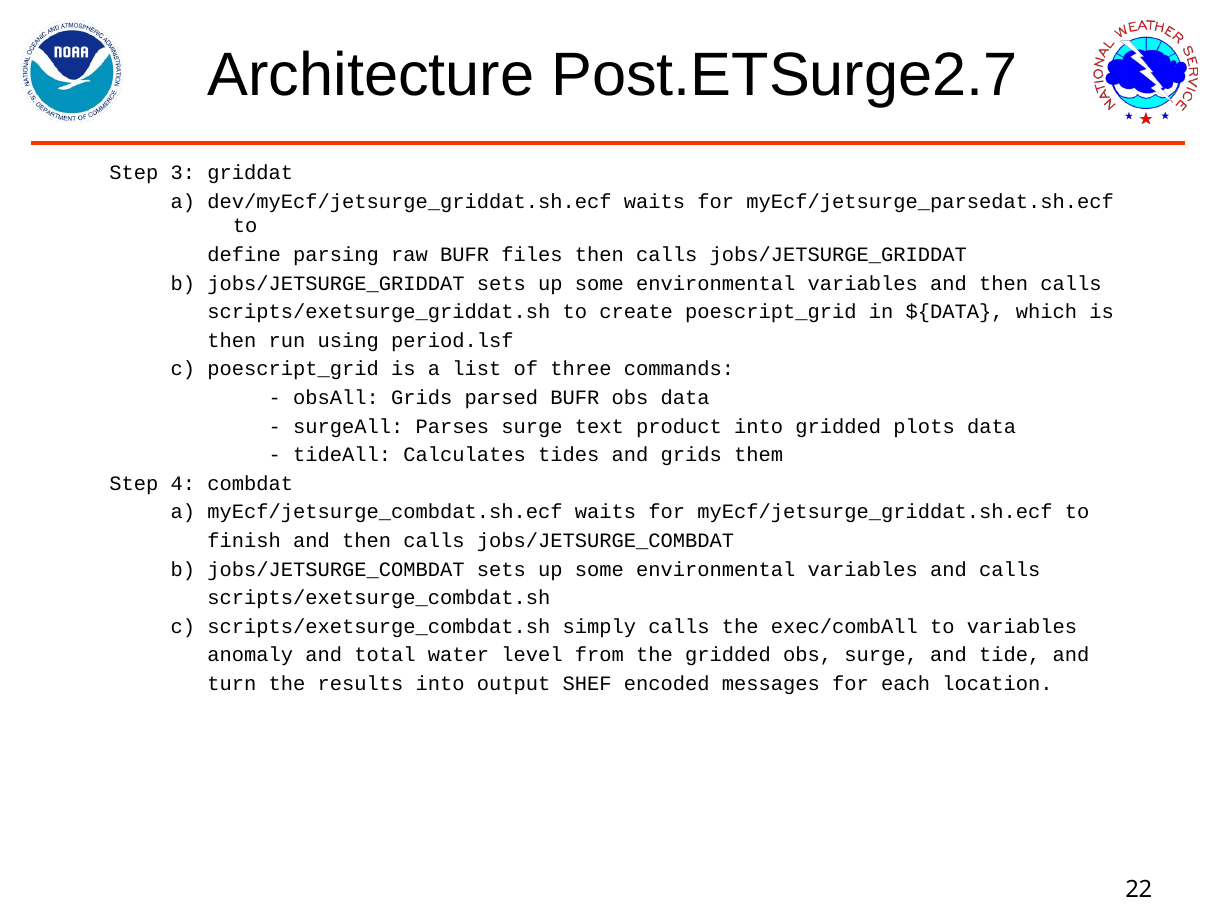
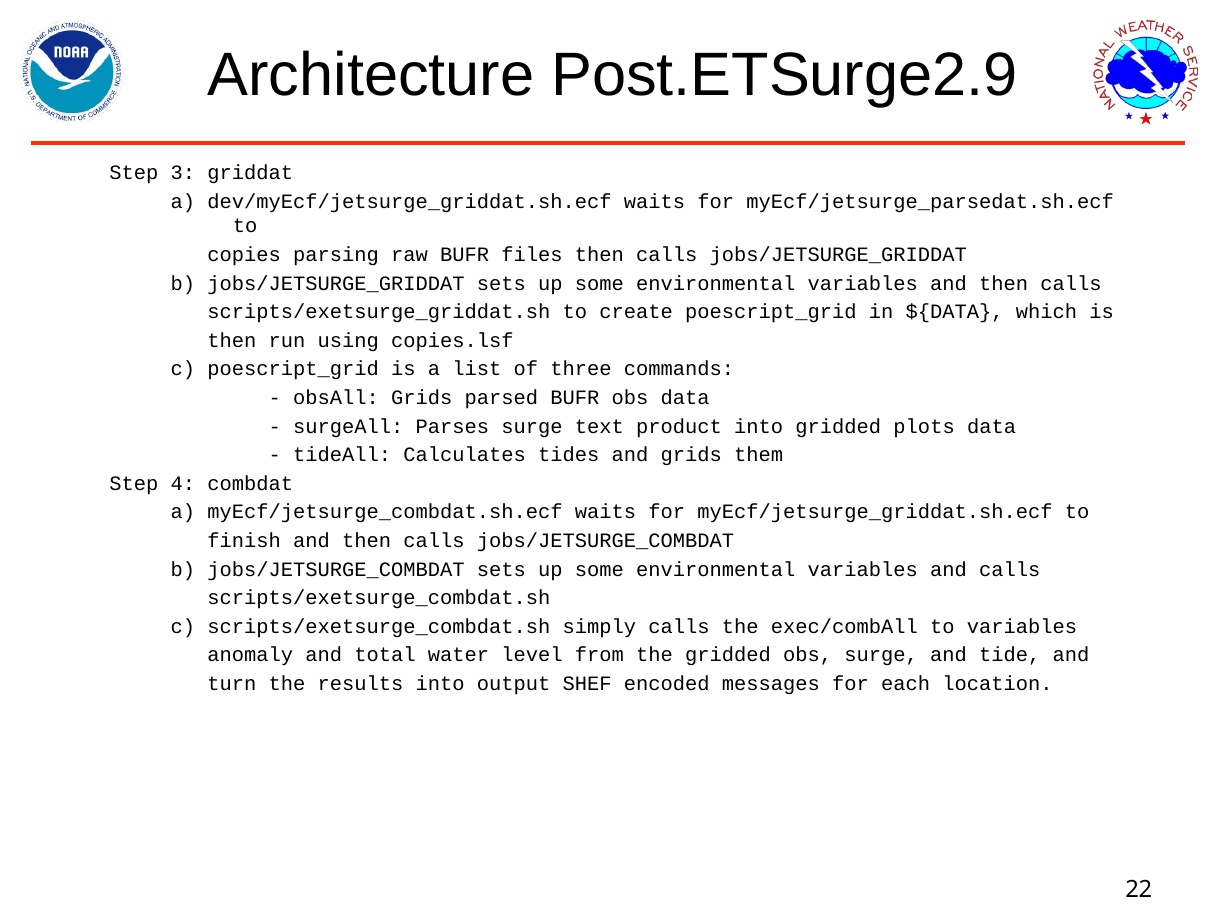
Post.ETSurge2.7: Post.ETSurge2.7 -> Post.ETSurge2.9 (784, 76)
define: define -> copies (244, 255)
period.lsf: period.lsf -> copies.lsf (452, 341)
